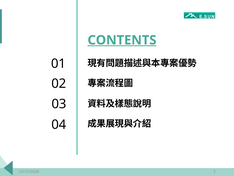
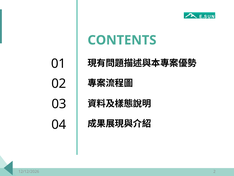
CONTENTS underline: present -> none (122, 40)
